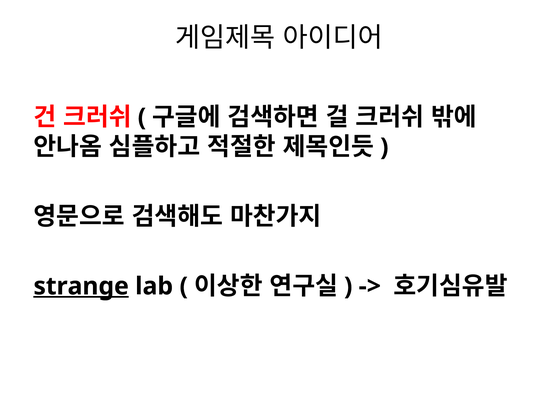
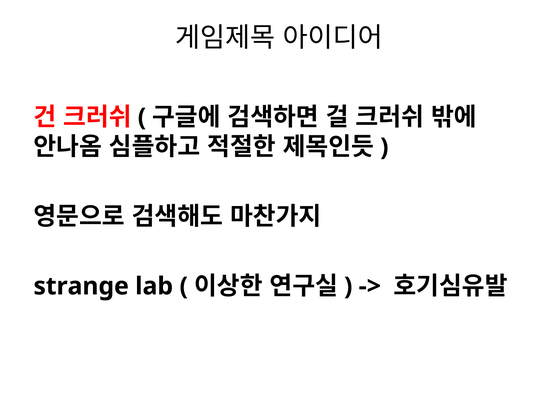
strange underline: present -> none (81, 286)
